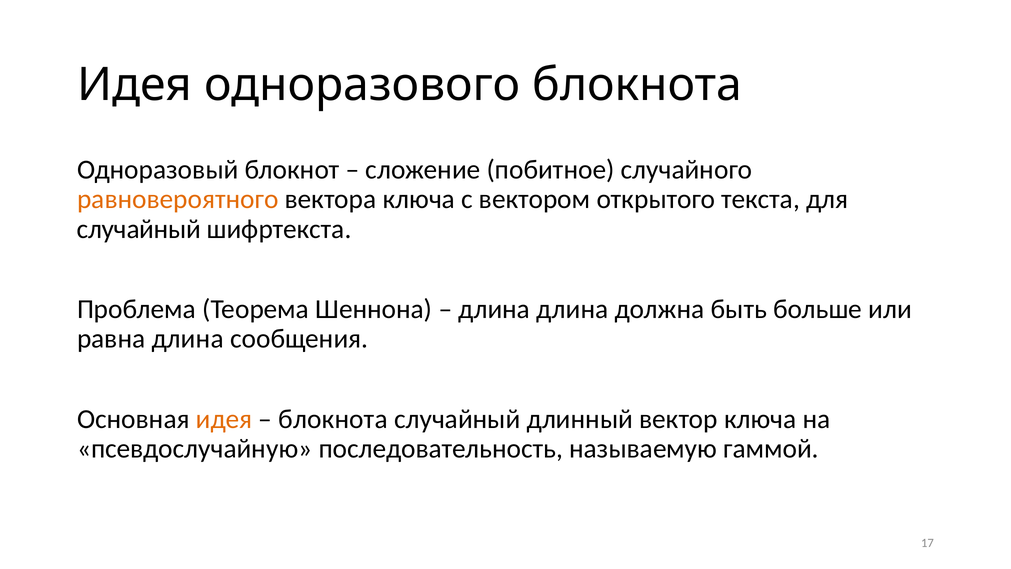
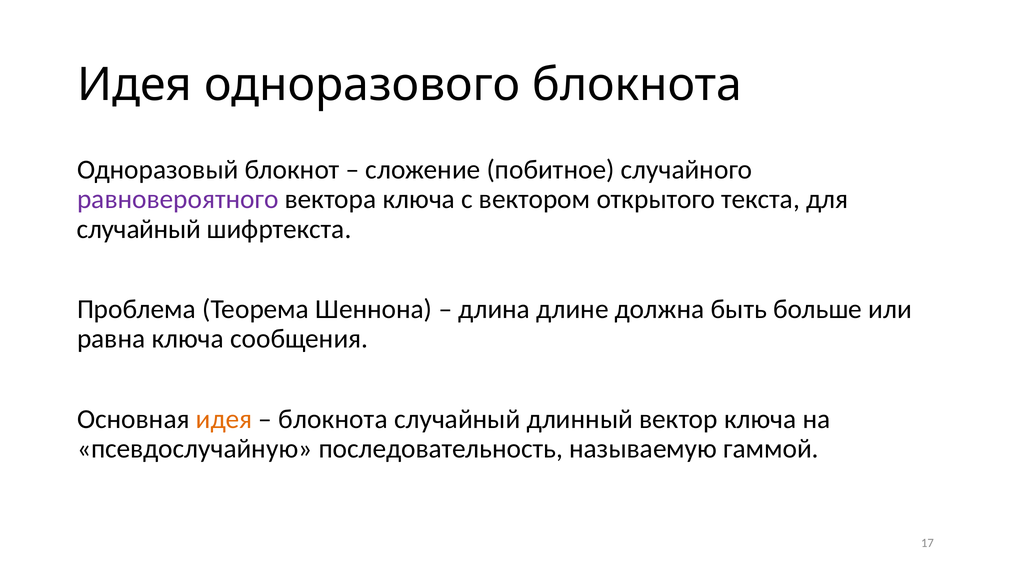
равновероятного colour: orange -> purple (178, 199)
длина длина: длина -> длине (573, 309)
равна длина: длина -> ключа (188, 339)
